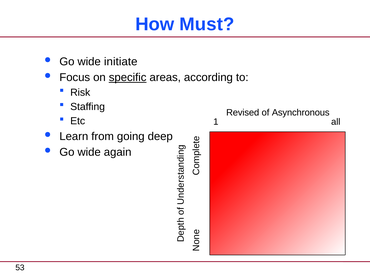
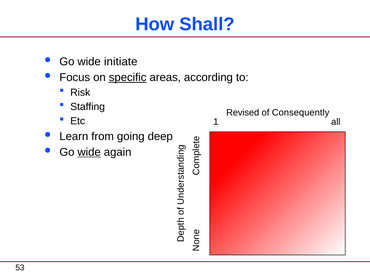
Must: Must -> Shall (207, 24)
Asynchronous: Asynchronous -> Consequently (301, 113)
wide underline: none -> present (89, 152)
